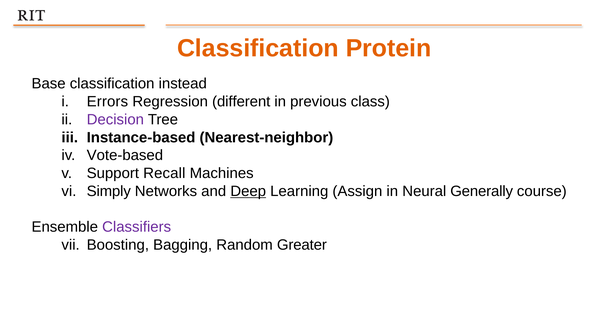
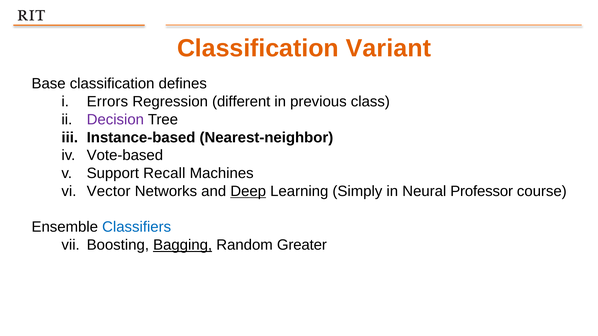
Protein: Protein -> Variant (388, 48)
instead: instead -> defines (183, 84)
Simply: Simply -> Vector (109, 191)
Assign: Assign -> Simply (357, 191)
Generally: Generally -> Professor (482, 191)
Classifiers colour: purple -> blue (137, 227)
Bagging underline: none -> present (183, 245)
